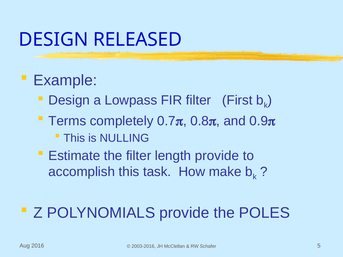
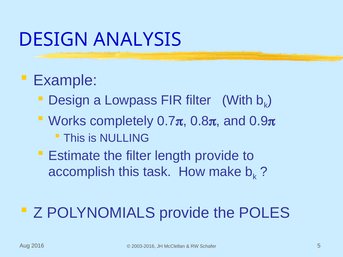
RELEASED: RELEASED -> ANALYSIS (137, 40)
First: First -> With (237, 100)
Terms: Terms -> Works (67, 121)
